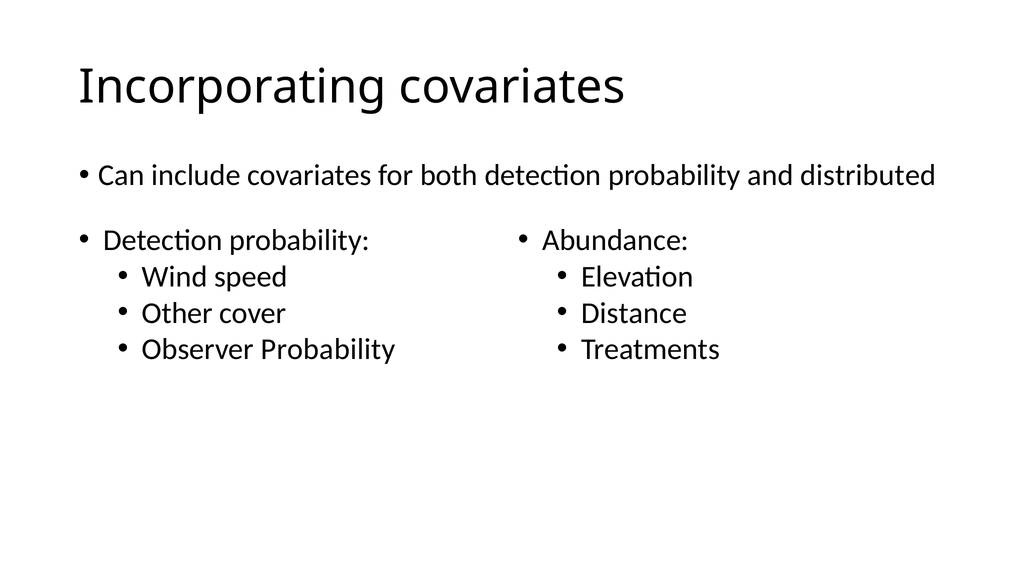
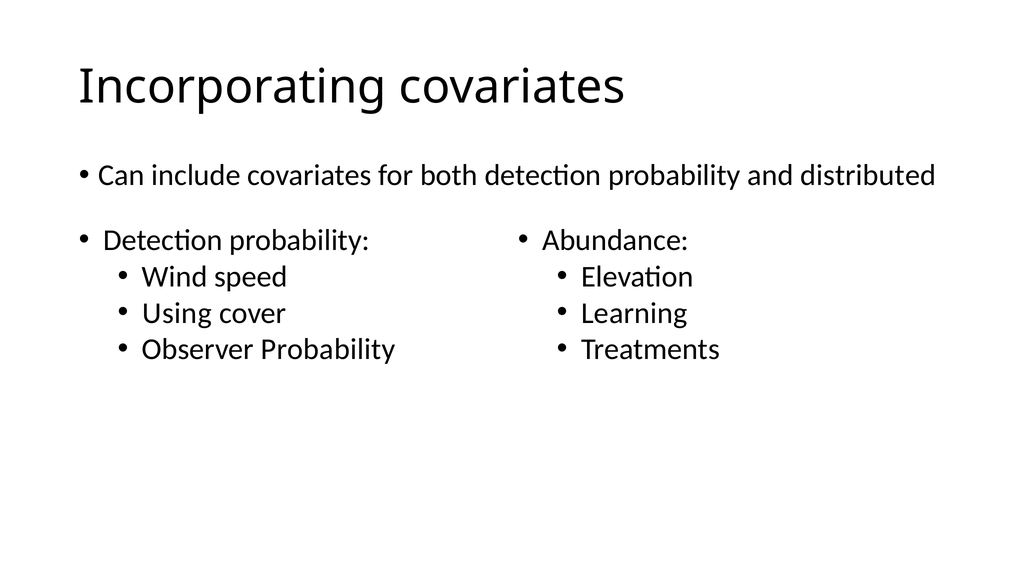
Other: Other -> Using (177, 313)
Distance: Distance -> Learning (634, 313)
